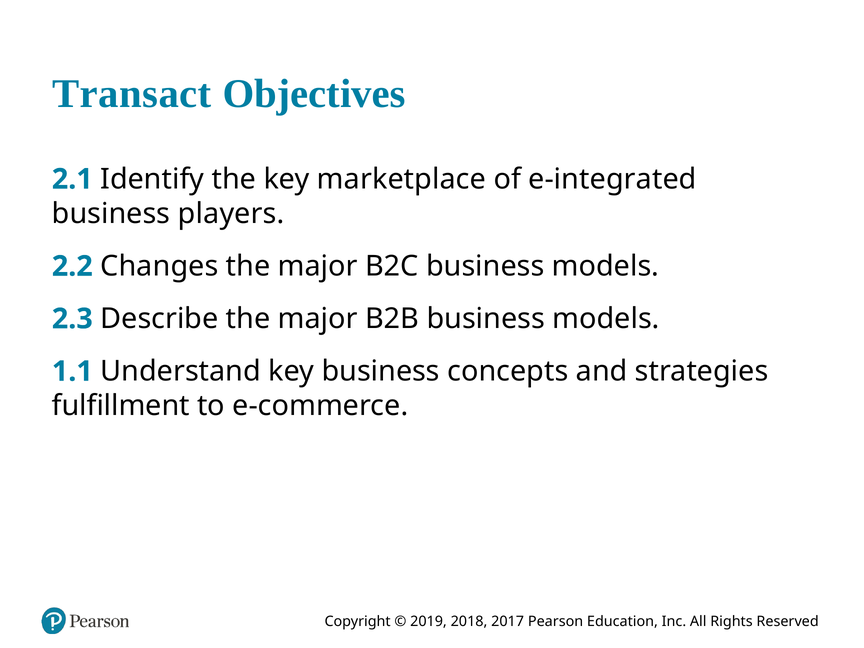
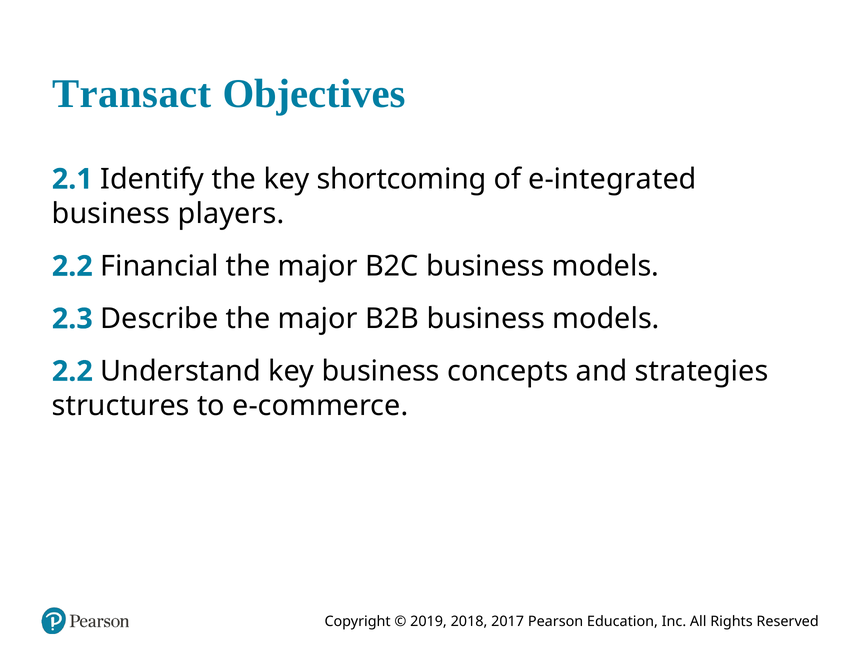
marketplace: marketplace -> shortcoming (402, 179)
Changes: Changes -> Financial (159, 266)
1.1: 1.1 -> 2.2 (72, 371)
fulfillment: fulfillment -> structures (121, 406)
